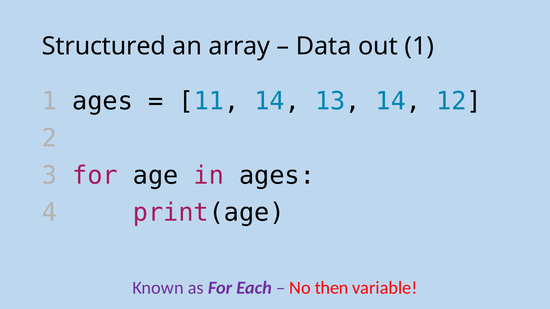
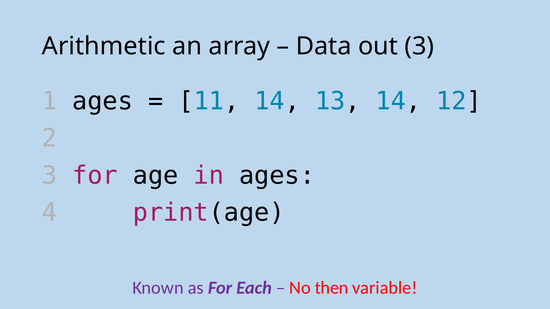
Structured: Structured -> Arithmetic (104, 46)
out 1: 1 -> 3 (419, 46)
